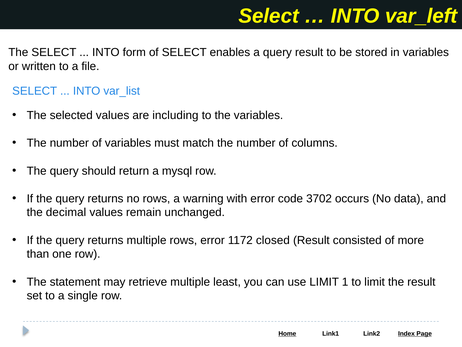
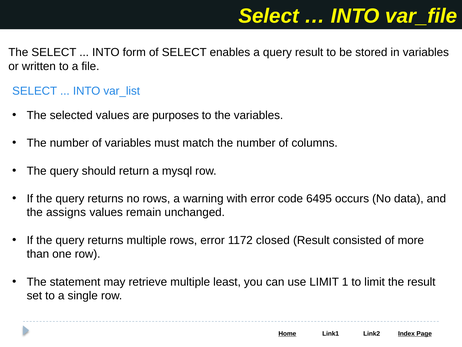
var_left: var_left -> var_file (421, 16)
including: including -> purposes (176, 115)
3702: 3702 -> 6495 (319, 198)
decimal: decimal -> assigns (66, 212)
